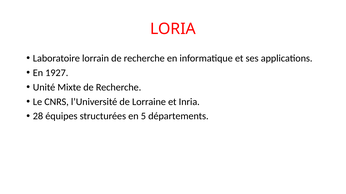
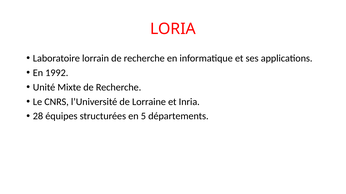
1927: 1927 -> 1992 (57, 73)
